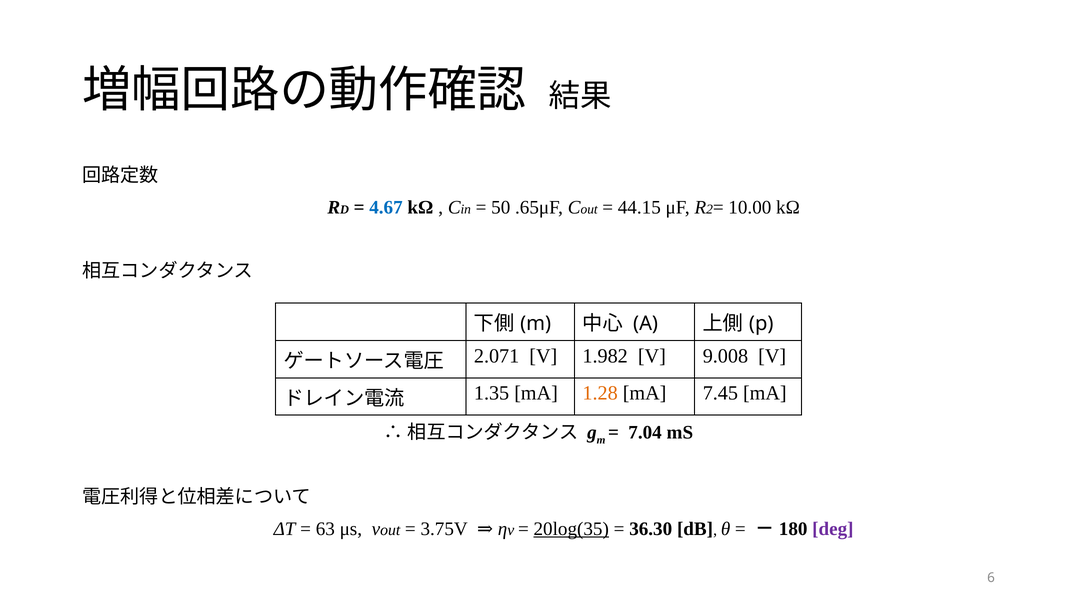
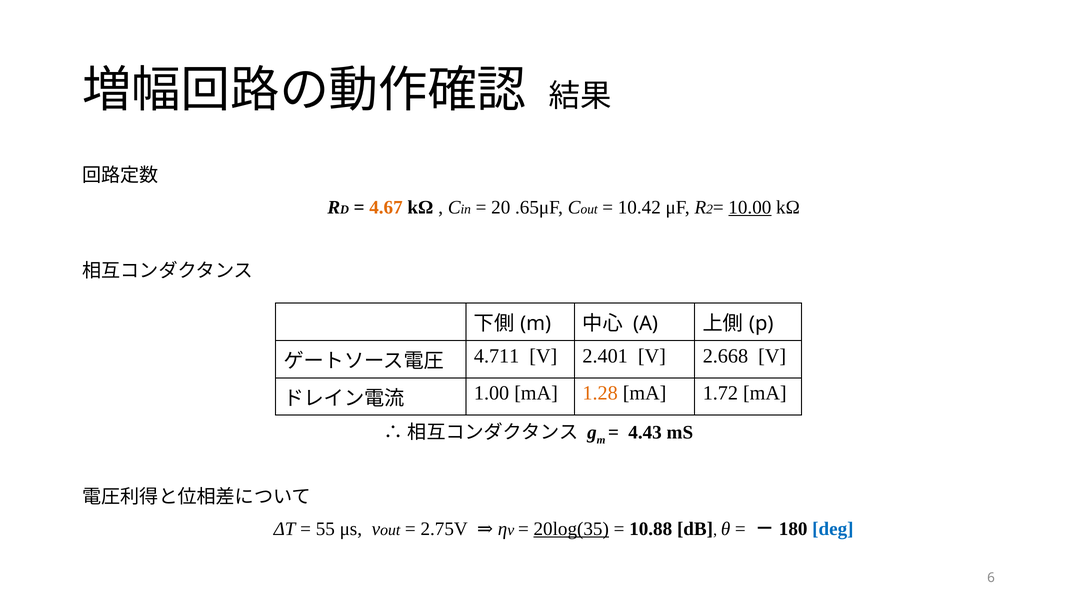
4.67 colour: blue -> orange (386, 207)
50: 50 -> 20 (501, 207)
44.15: 44.15 -> 10.42 (639, 207)
10.00 underline: none -> present (750, 207)
2.071: 2.071 -> 4.711 (497, 356)
1.982: 1.982 -> 2.401 (605, 356)
9.008: 9.008 -> 2.668 (725, 356)
1.35: 1.35 -> 1.00 (492, 393)
7.45: 7.45 -> 1.72 (720, 393)
7.04: 7.04 -> 4.43 (645, 432)
63: 63 -> 55 (325, 529)
3.75V: 3.75V -> 2.75V (444, 529)
36.30: 36.30 -> 10.88 (651, 529)
deg colour: purple -> blue (833, 529)
